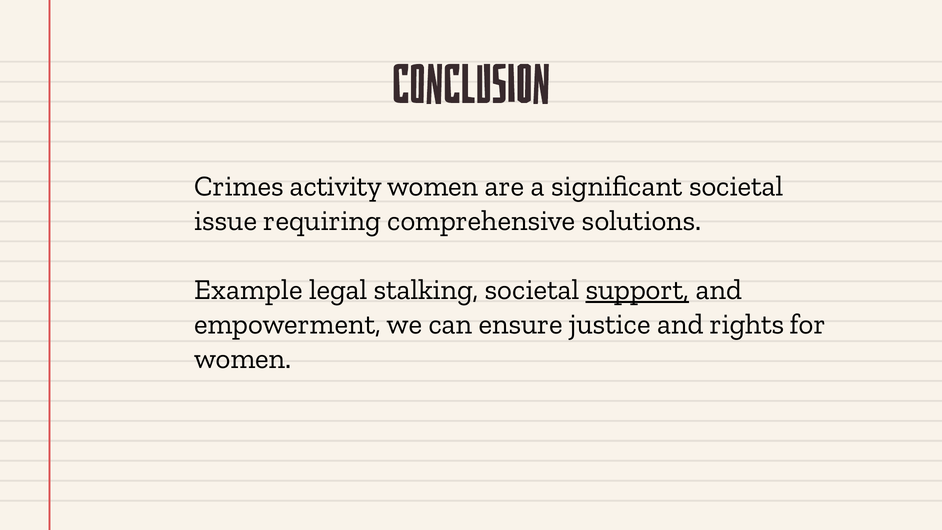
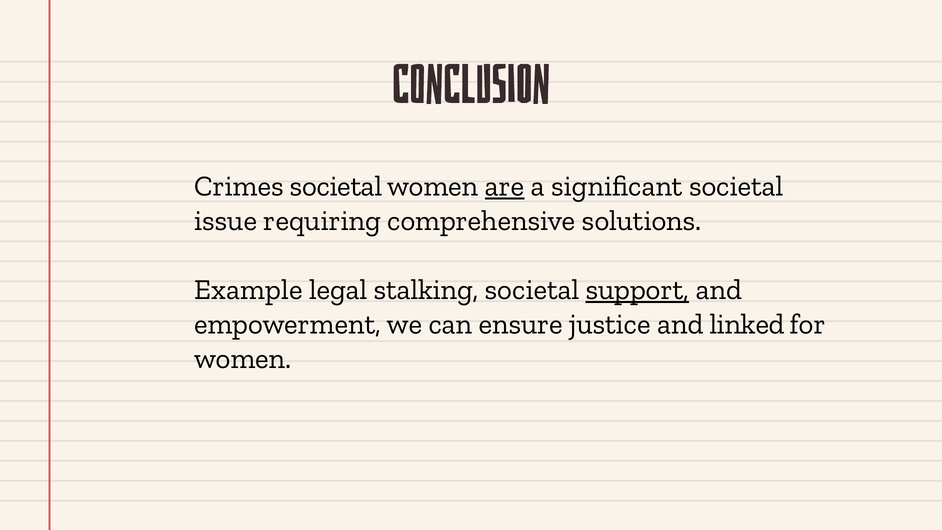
Crimes activity: activity -> societal (336, 186)
are underline: none -> present (505, 186)
rights: rights -> linked (747, 324)
